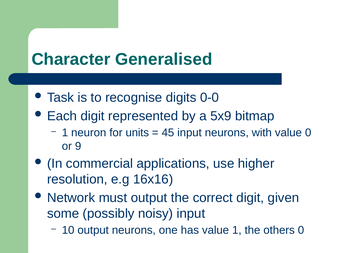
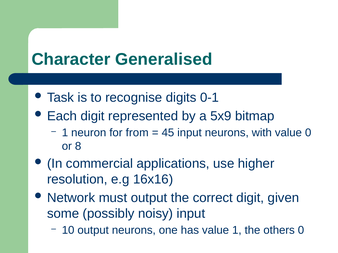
0-0: 0-0 -> 0-1 (209, 98)
units: units -> from (137, 133)
9: 9 -> 8 (78, 147)
